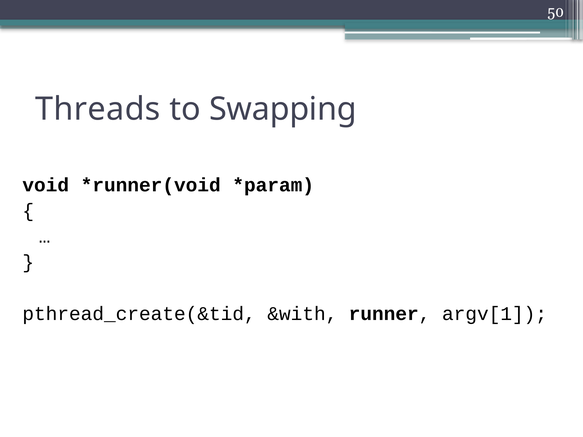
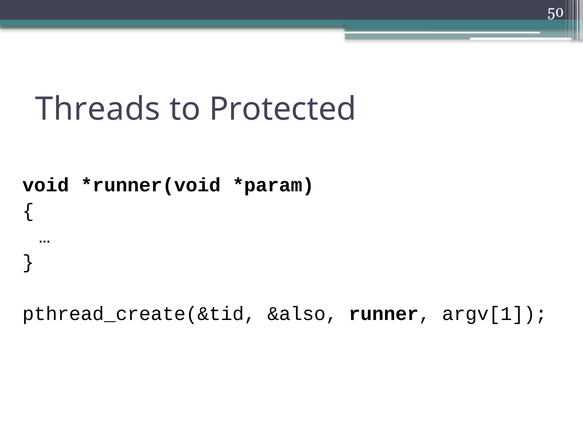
Swapping: Swapping -> Protected (283, 109)
&with: &with -> &also (302, 314)
